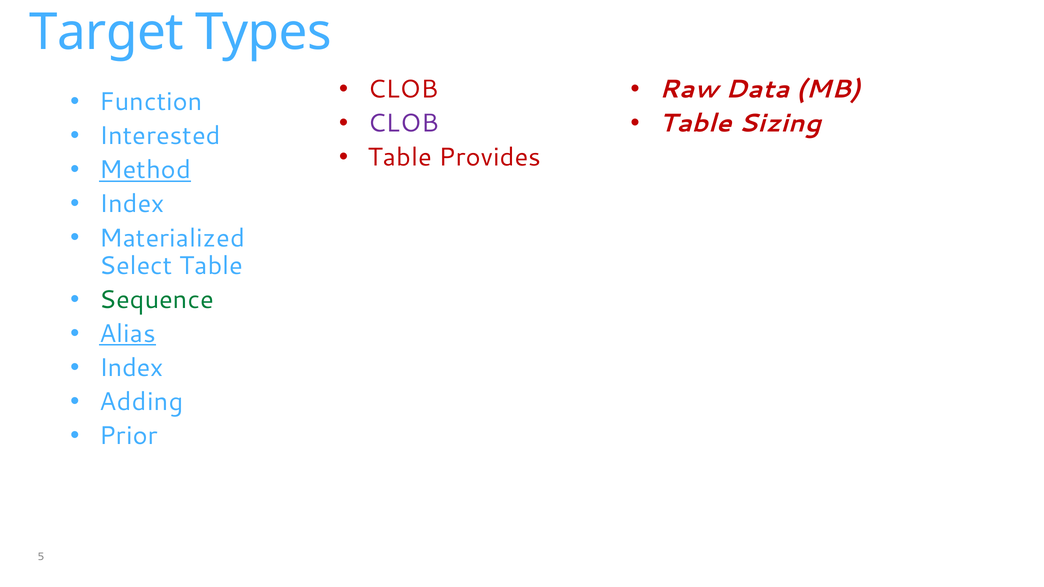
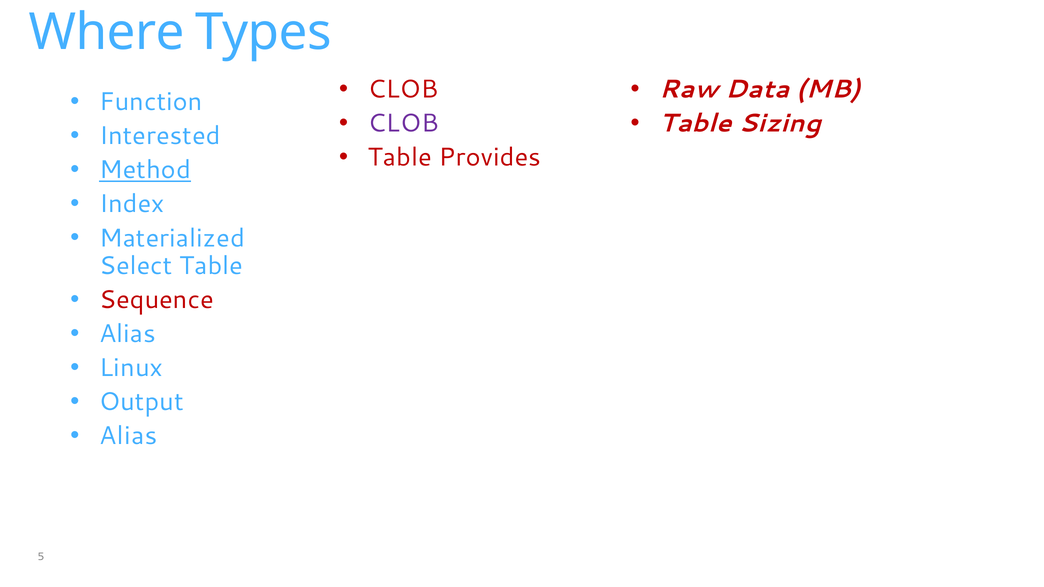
Target: Target -> Where (107, 32)
Sequence colour: green -> red (157, 300)
Alias underline: present -> none (128, 334)
Index: Index -> Linux (131, 368)
Adding: Adding -> Output (141, 402)
Prior: Prior -> Alias (128, 436)
